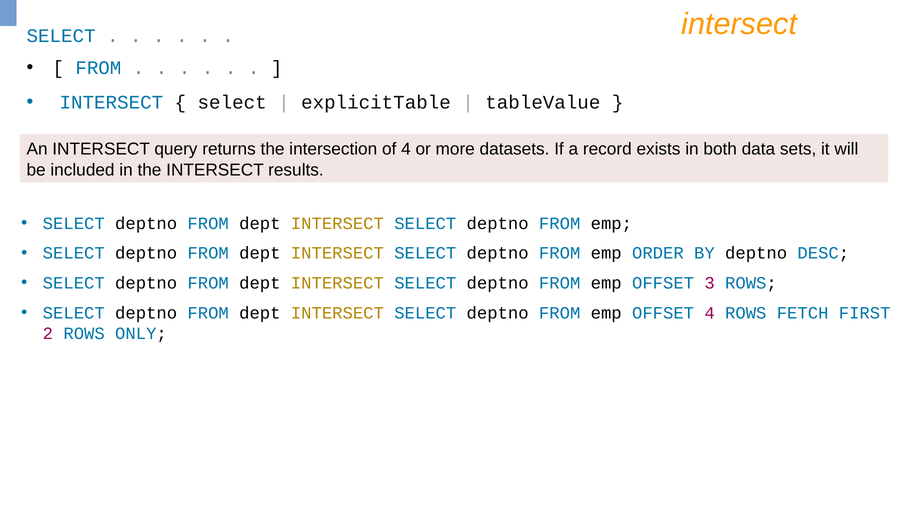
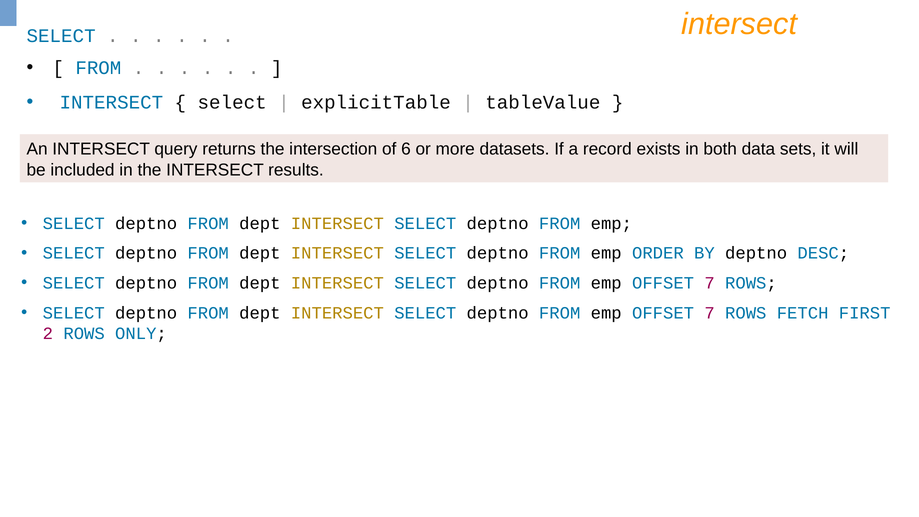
of 4: 4 -> 6 (406, 149)
3: 3 -> 7 (710, 283)
4: 4 -> 7 (710, 313)
